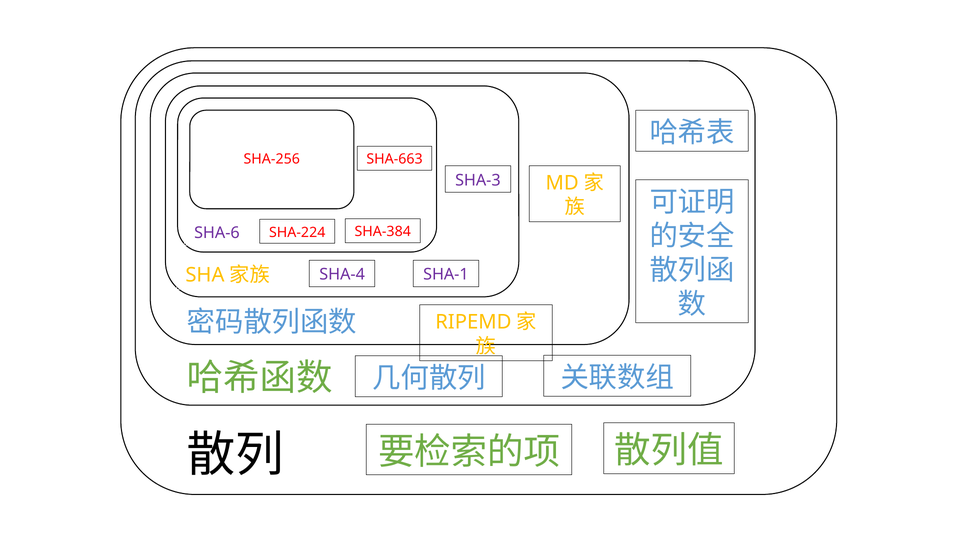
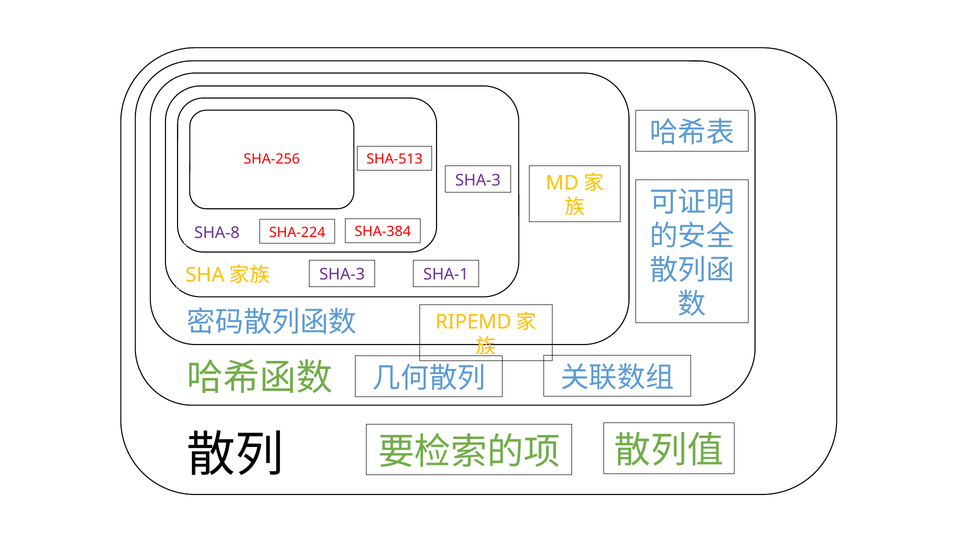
SHA-663: SHA-663 -> SHA-513 (395, 159)
SHA-6: SHA-6 -> SHA-8 (217, 233)
SHA-4: SHA-4 -> SHA-3 (342, 274)
